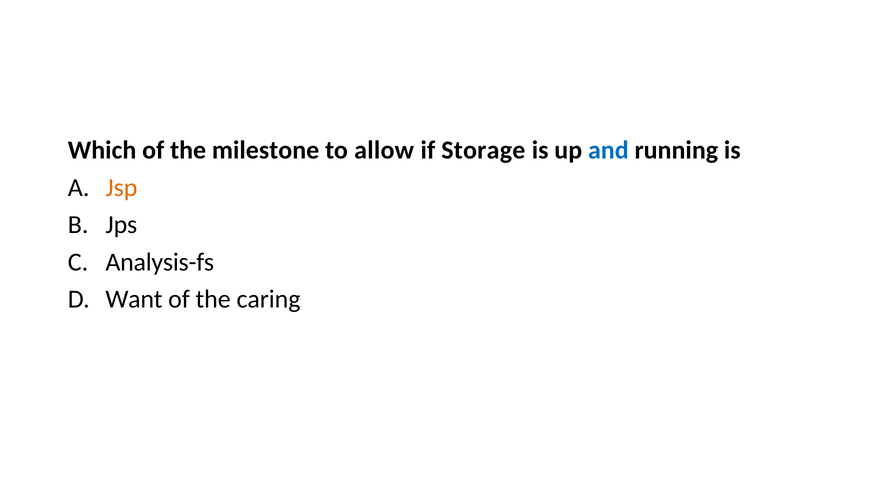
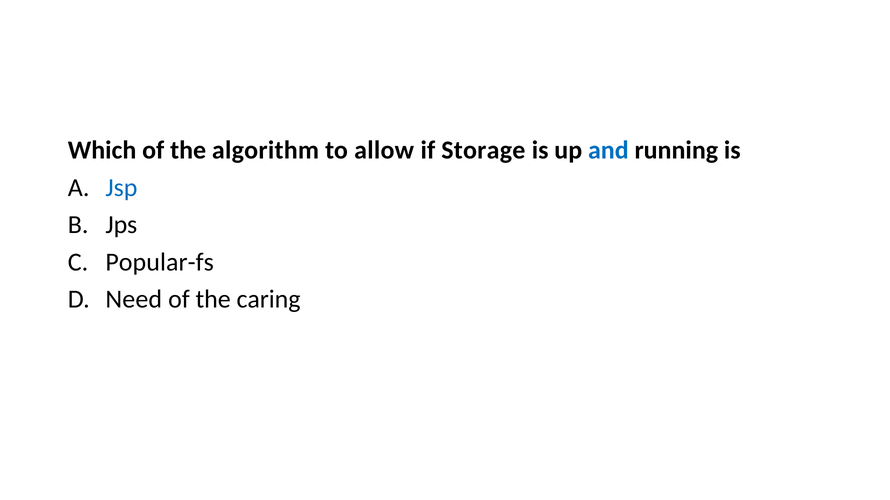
milestone: milestone -> algorithm (266, 150)
Jsp colour: orange -> blue (121, 188)
Analysis-fs: Analysis-fs -> Popular-fs (160, 262)
Want: Want -> Need (134, 300)
